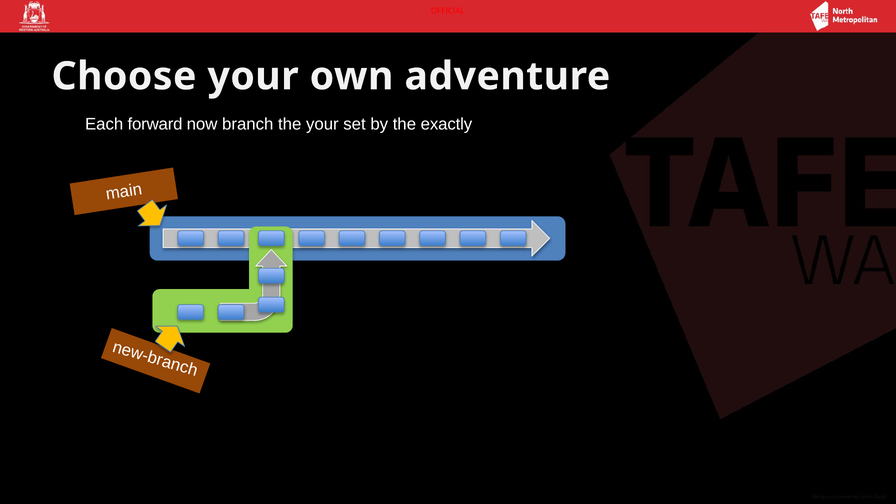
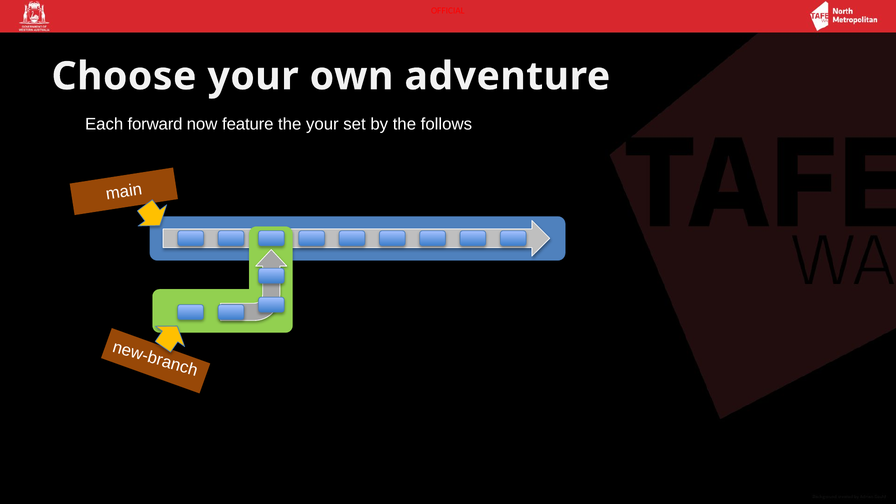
branch: branch -> feature (248, 124)
exactly: exactly -> follows (446, 124)
